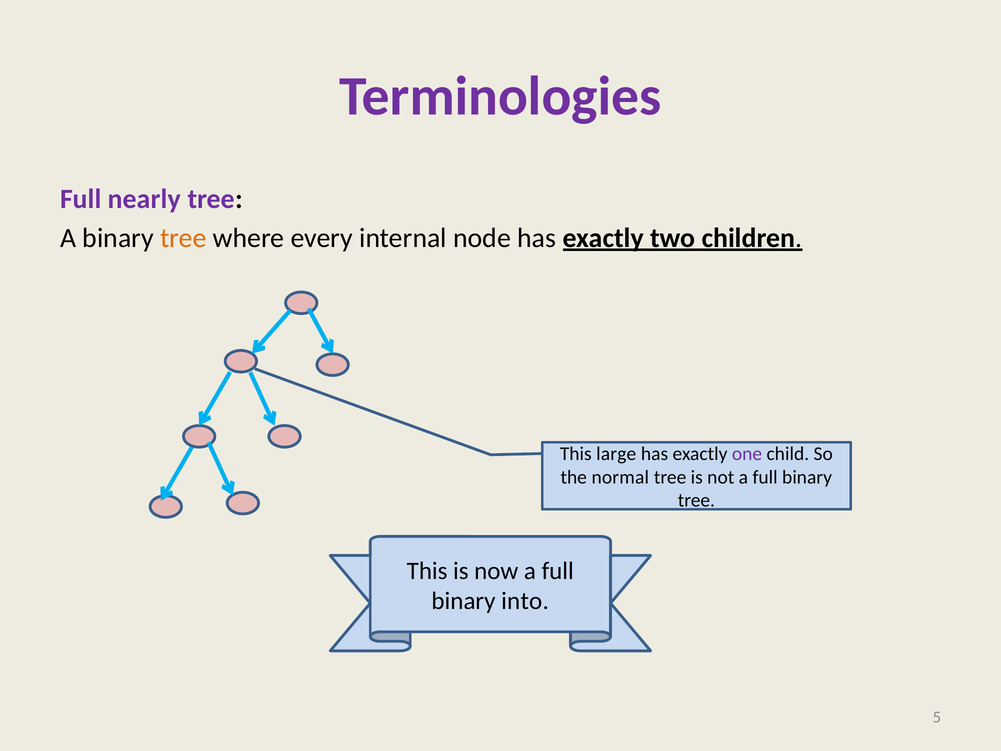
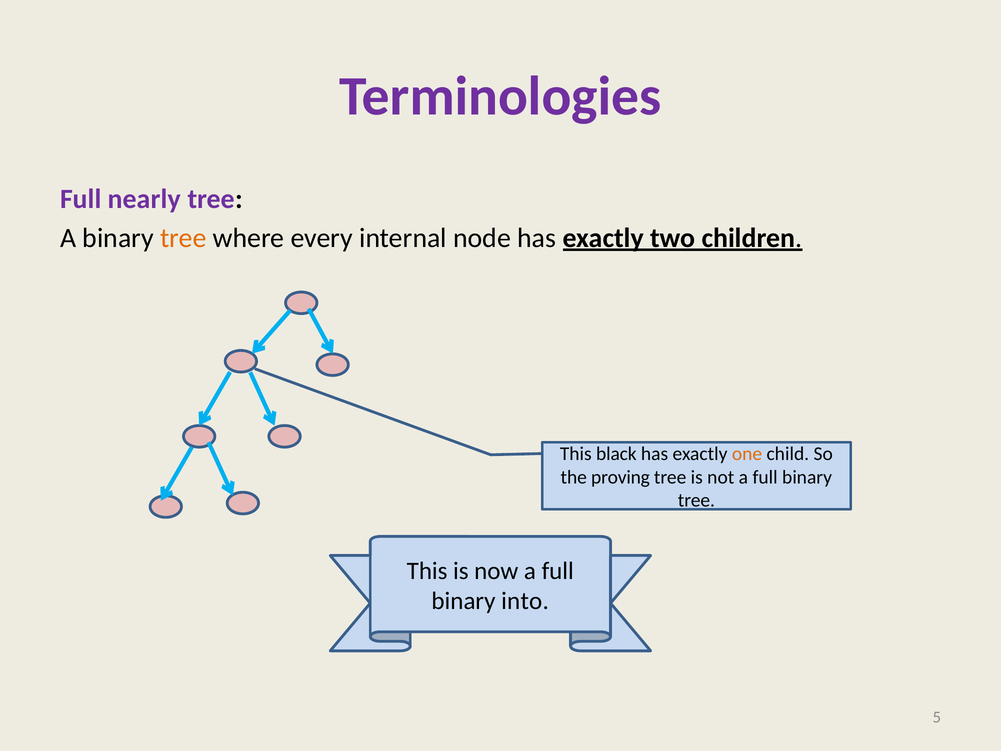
large: large -> black (616, 454)
one colour: purple -> orange (747, 454)
normal: normal -> proving (620, 477)
